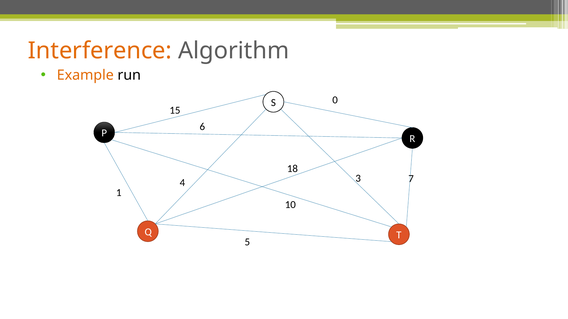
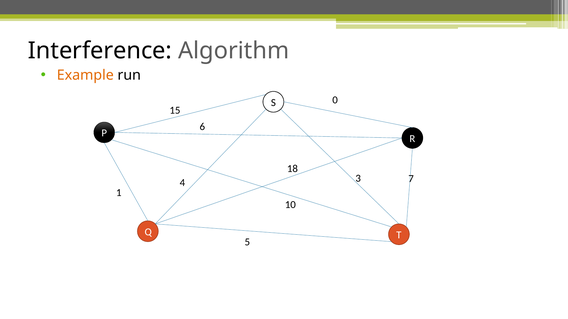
Interference colour: orange -> black (100, 51)
